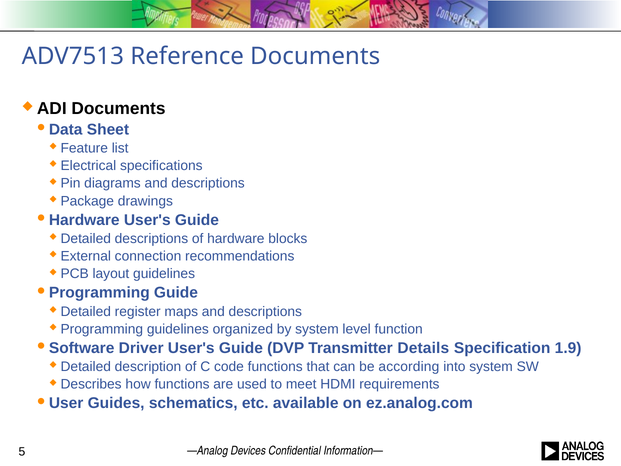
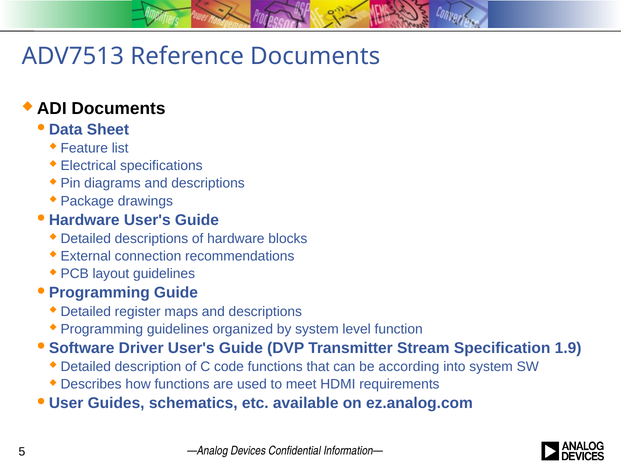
Details: Details -> Stream (423, 348)
